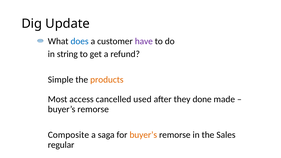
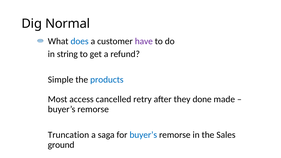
Update: Update -> Normal (68, 24)
products colour: orange -> blue (107, 80)
used: used -> retry (142, 99)
Composite: Composite -> Truncation (68, 135)
buyer’s colour: orange -> blue (143, 135)
regular: regular -> ground (61, 145)
